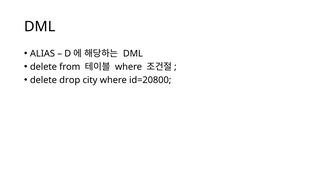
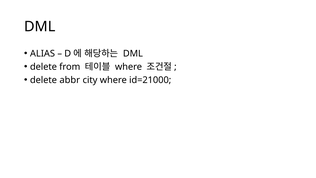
drop: drop -> abbr (70, 80)
id=20800: id=20800 -> id=21000 (150, 80)
